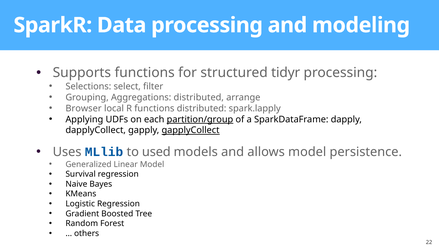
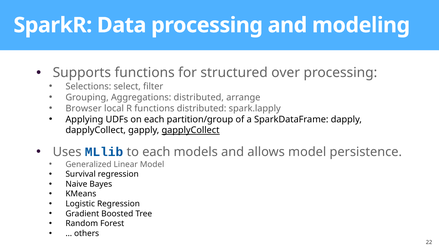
tidyr: tidyr -> over (286, 73)
partition/group underline: present -> none (200, 119)
to used: used -> each (156, 152)
